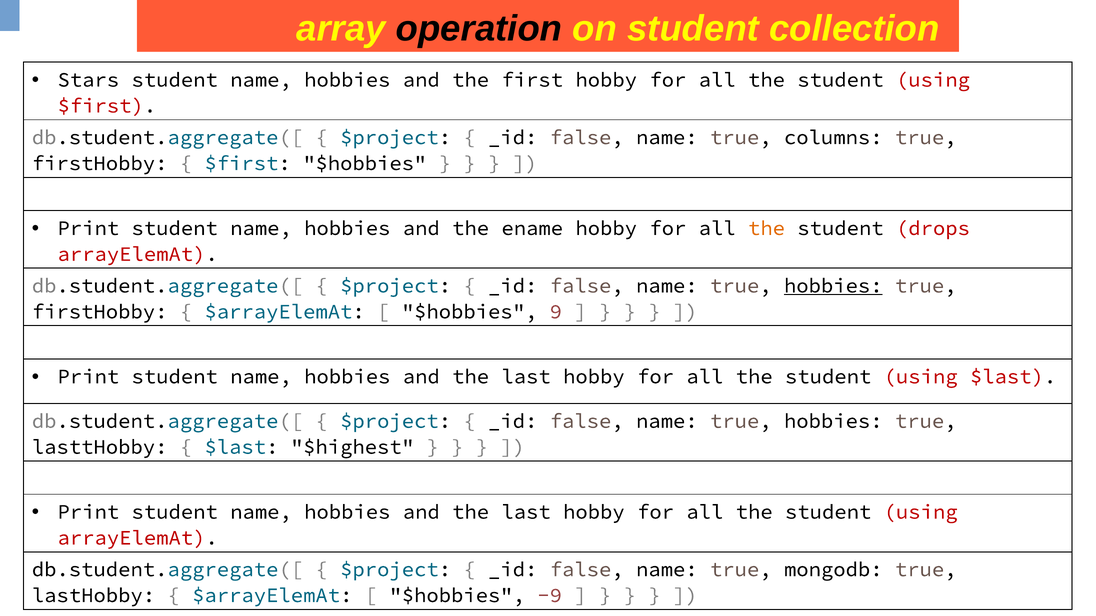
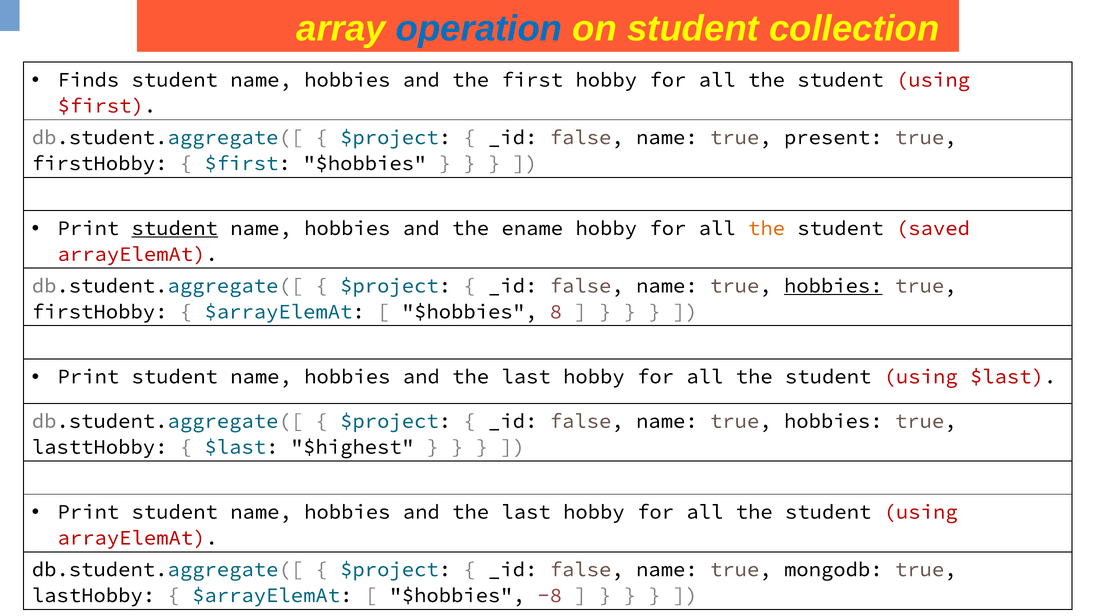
operation colour: black -> blue (479, 29)
Stars: Stars -> Finds (88, 80)
columns: columns -> present (833, 137)
student underline: none -> present (175, 228)
drops: drops -> saved (933, 228)
9: 9 -> 8 (556, 312)
-9: -9 -> -8 (550, 596)
